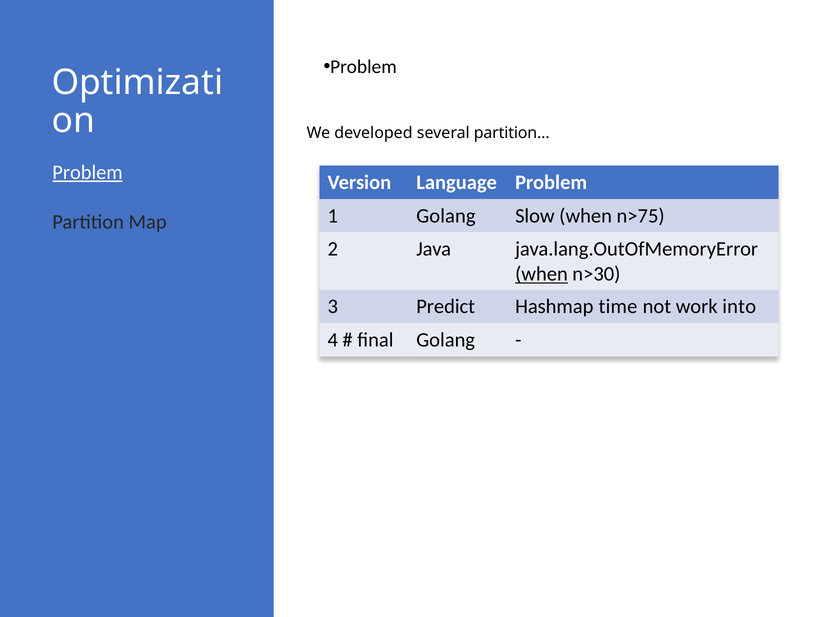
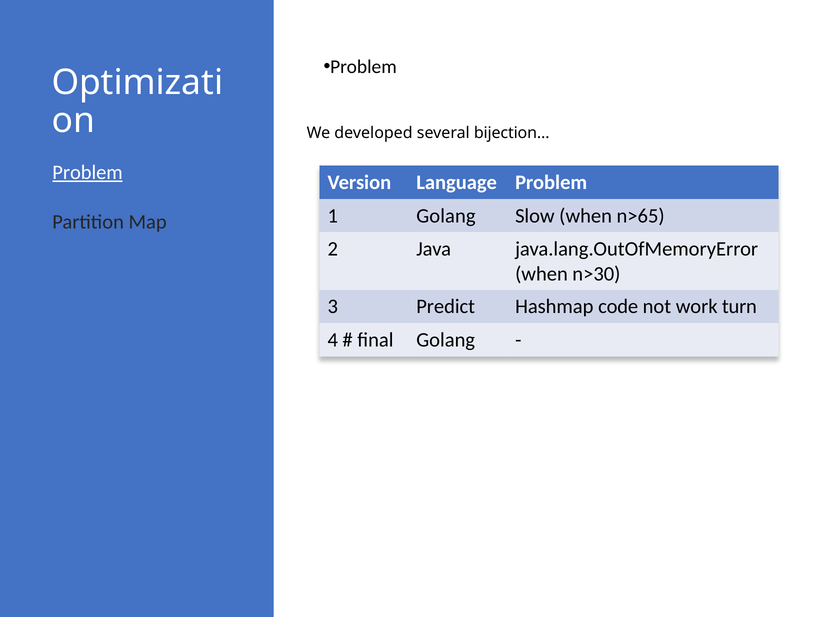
partition…: partition… -> bijection… (512, 133)
n>75: n>75 -> n>65 (641, 216)
when underline: present -> none (541, 274)
time: time -> code (618, 306)
into: into -> turn (739, 306)
